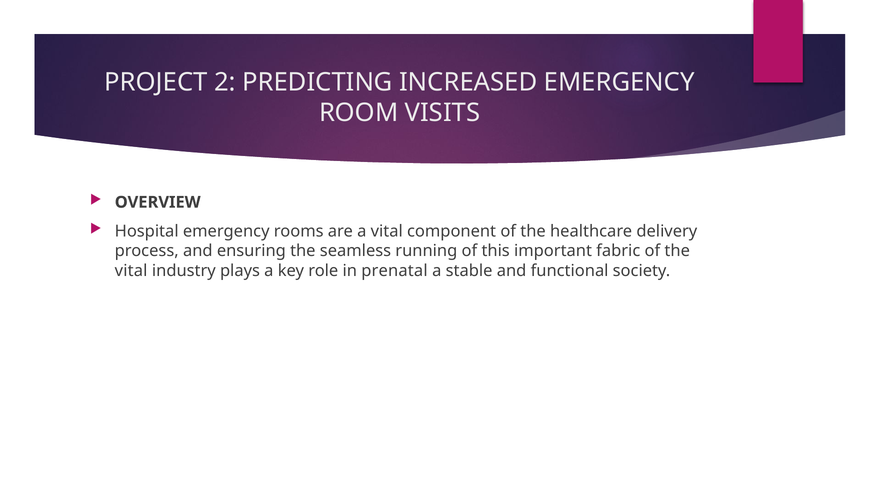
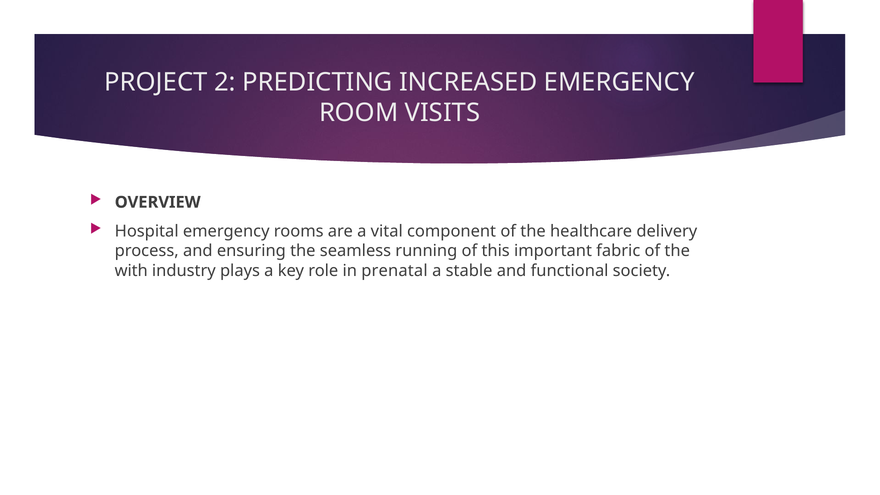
vital: vital -> with (131, 271)
